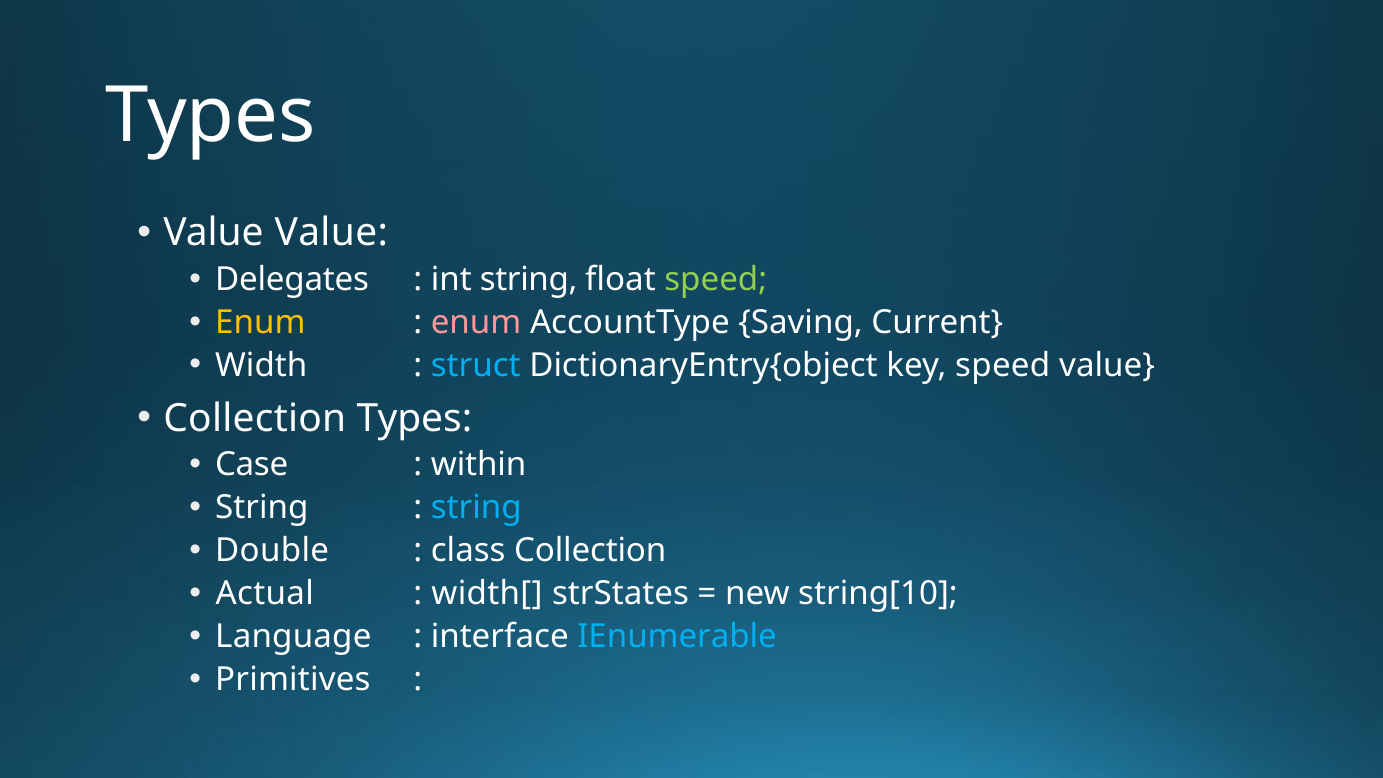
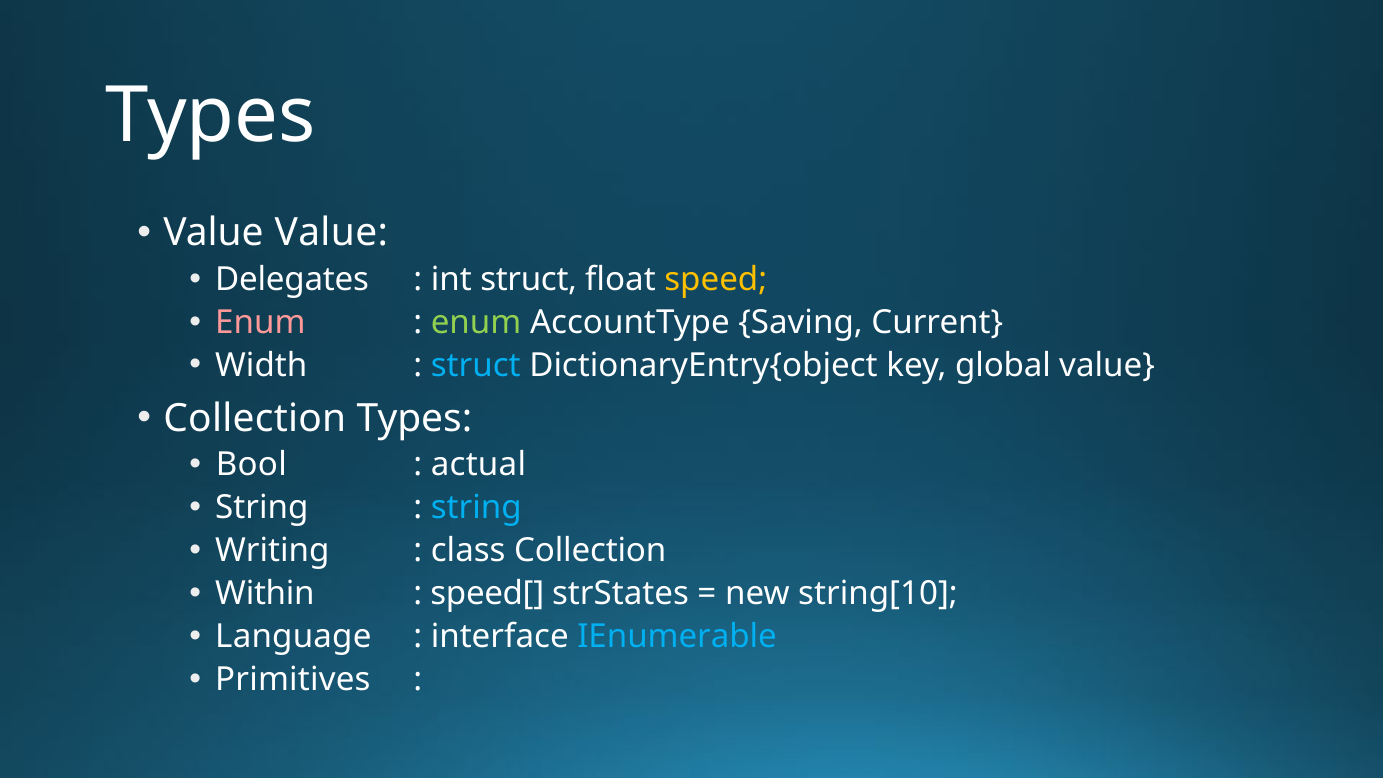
int string: string -> struct (529, 279)
speed colour: light green -> yellow (716, 279)
Enum colour: yellow -> pink (260, 322)
enum colour: pink -> light green (476, 322)
key speed: speed -> global (1003, 365)
Case: Case -> Bool (251, 465)
within: within -> actual (478, 465)
Double: Double -> Writing (272, 550)
Actual: Actual -> Within (265, 593)
width[: width[ -> speed[ (487, 593)
